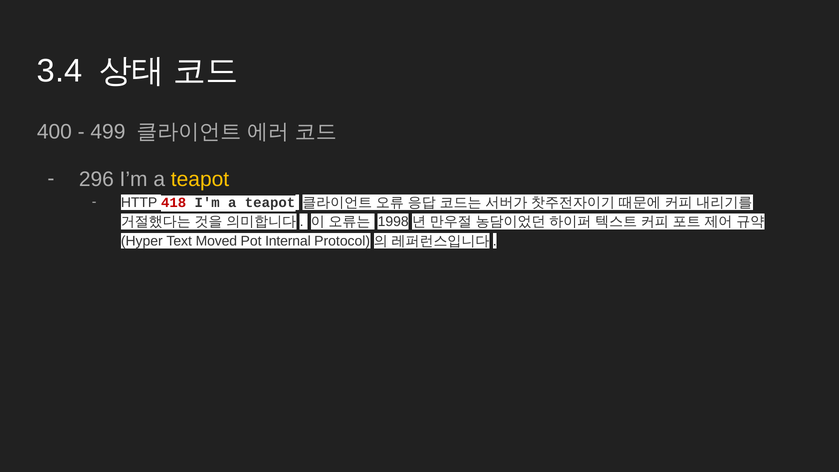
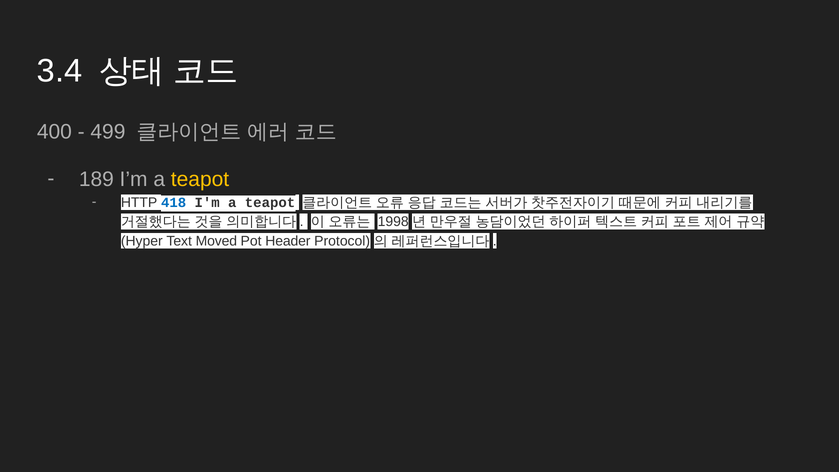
296: 296 -> 189 (96, 180)
418 colour: red -> blue (174, 202)
Internal: Internal -> Header (288, 241)
